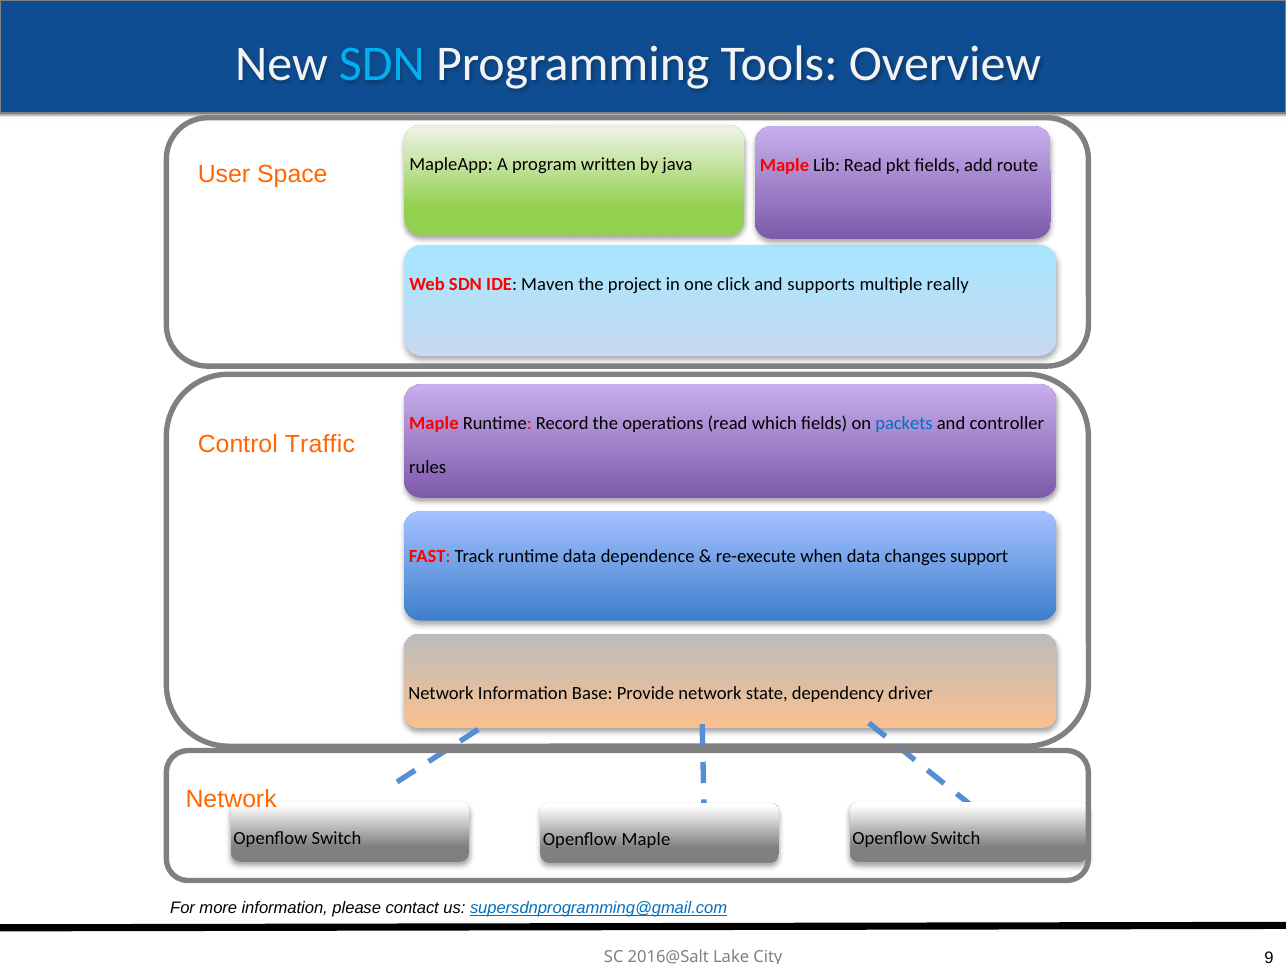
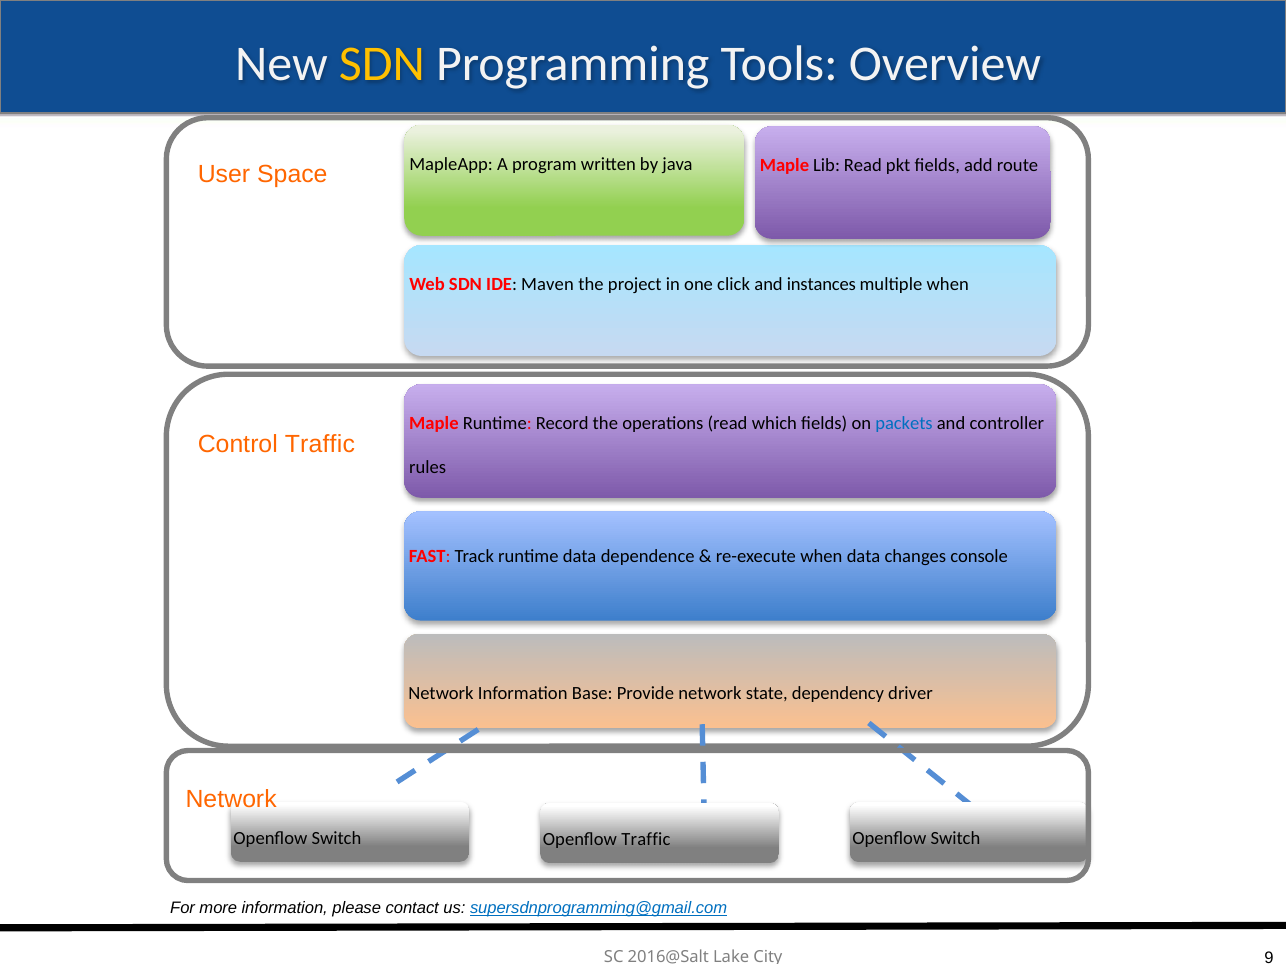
SDN colour: light blue -> yellow (382, 64)
supports: supports -> instances (821, 284)
multiple really: really -> when (948, 284)
support: support -> console (979, 556)
Openflow Maple: Maple -> Traffic (646, 840)
